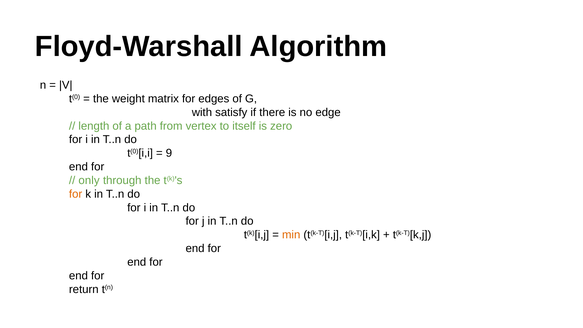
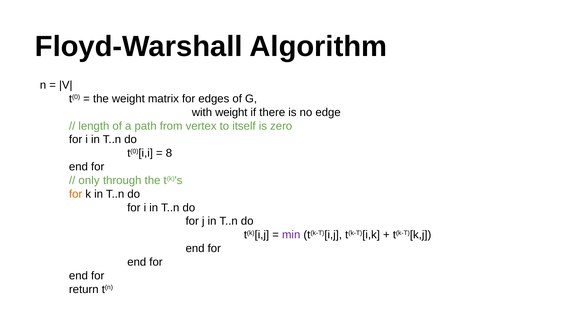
with satisfy: satisfy -> weight (231, 112)
9: 9 -> 8 (169, 153)
min colour: orange -> purple (291, 235)
